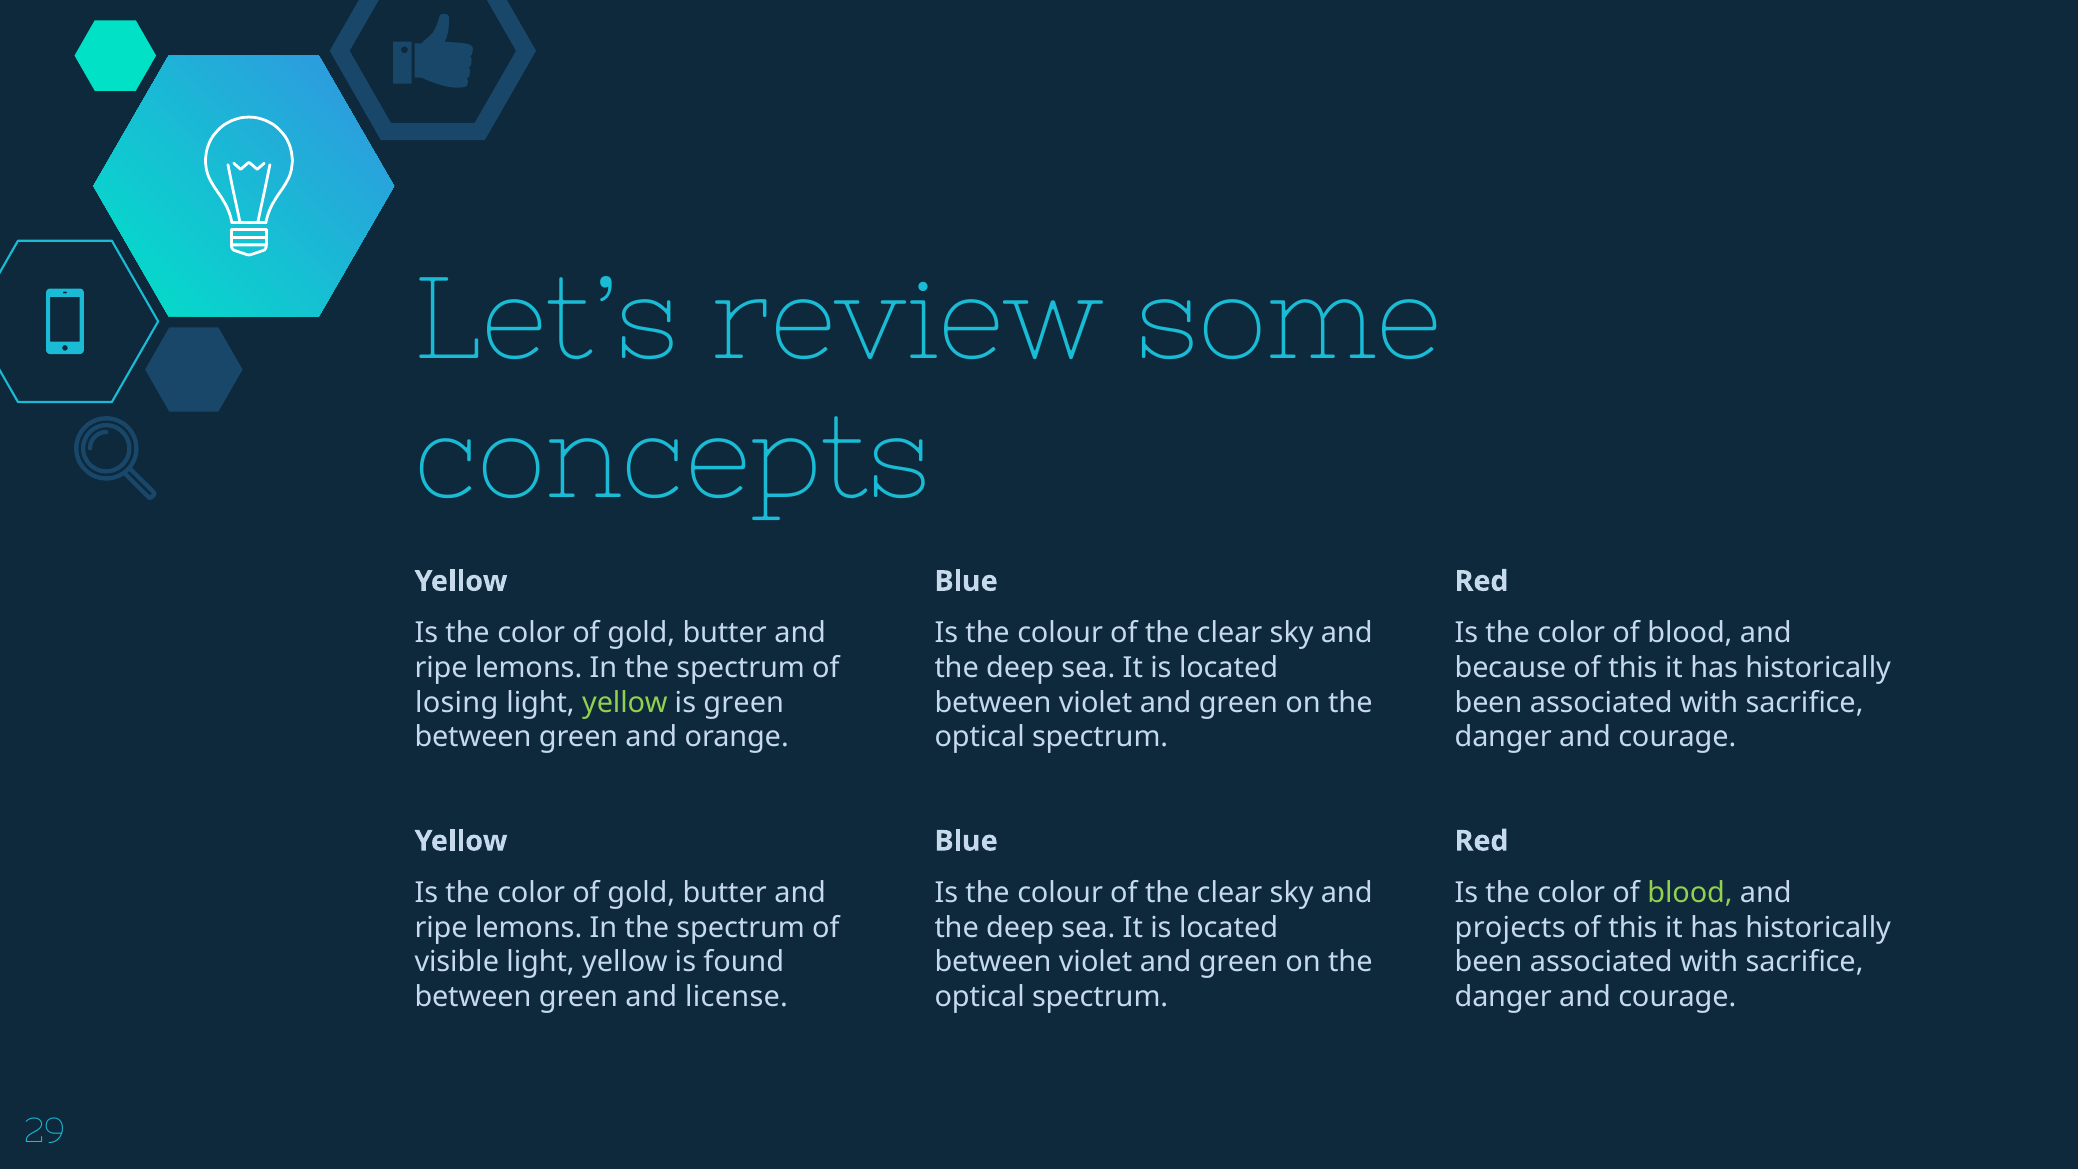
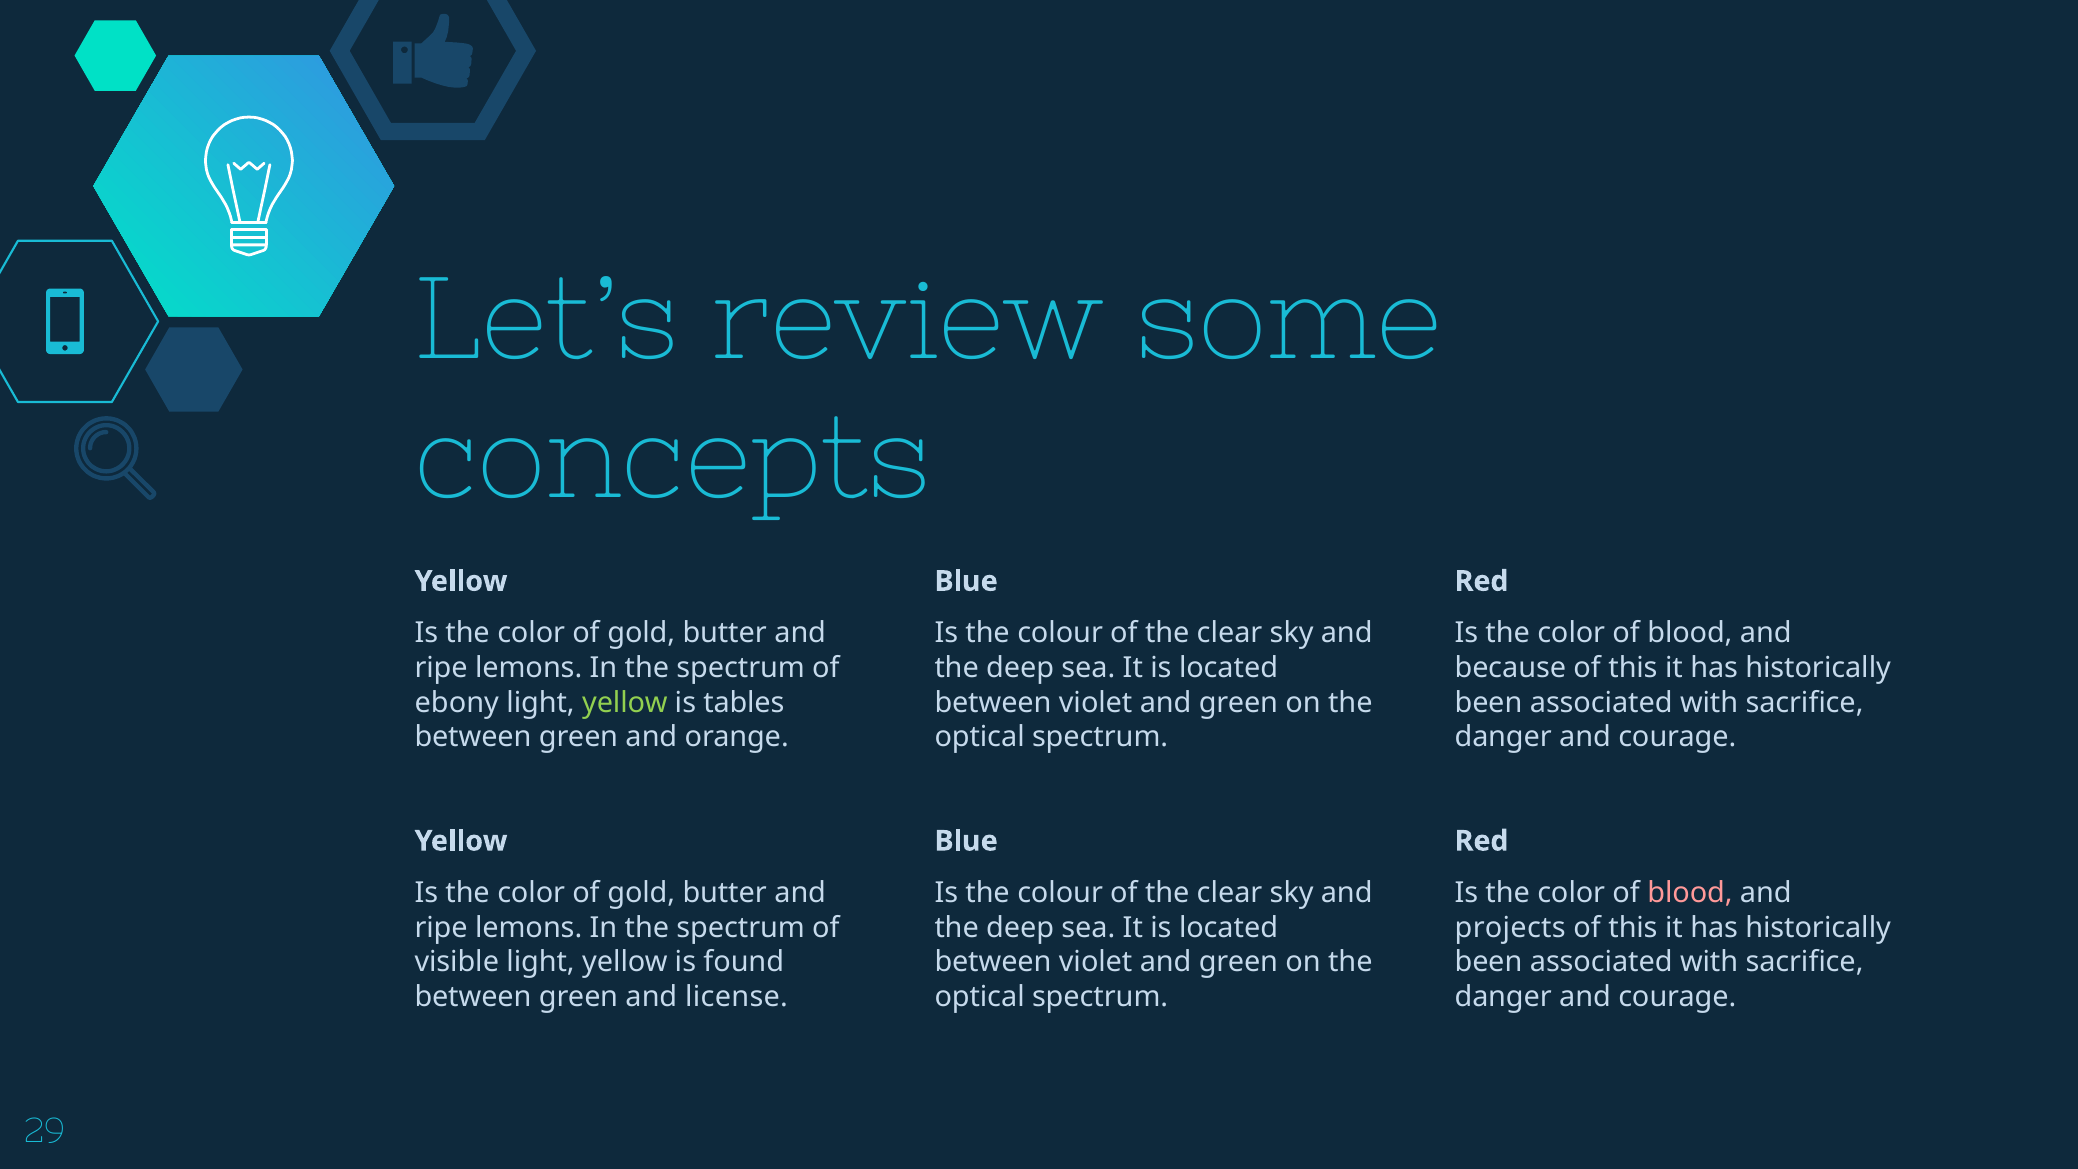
losing: losing -> ebony (457, 703)
is green: green -> tables (744, 703)
blood colour: light green -> pink (1690, 893)
